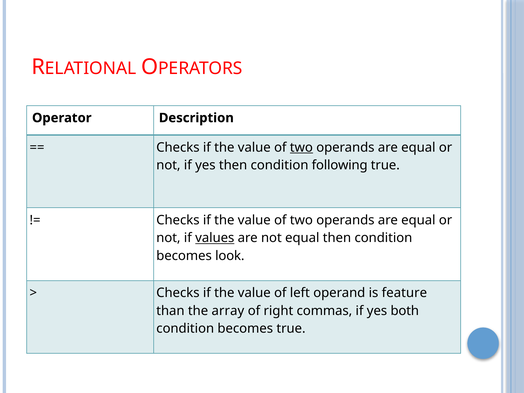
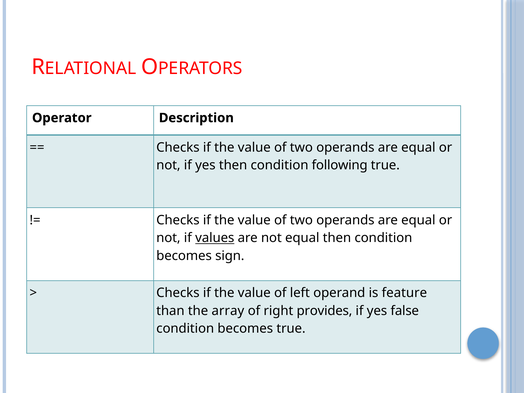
two underline: present -> none (301, 147)
look: look -> sign (230, 256)
commas: commas -> provides (324, 311)
both: both -> false (405, 311)
